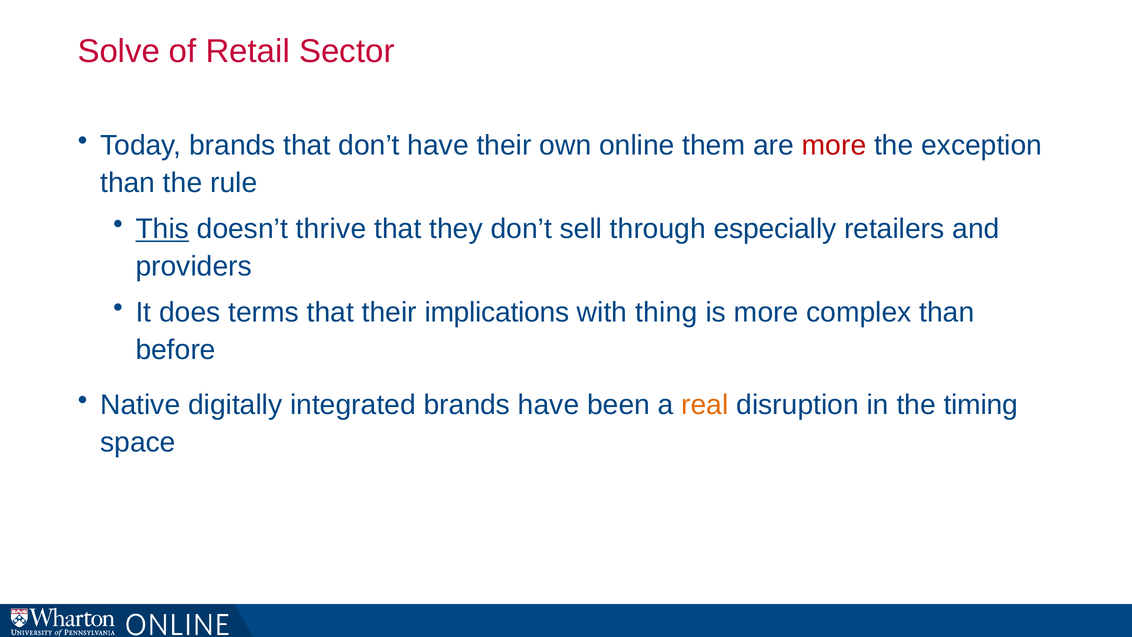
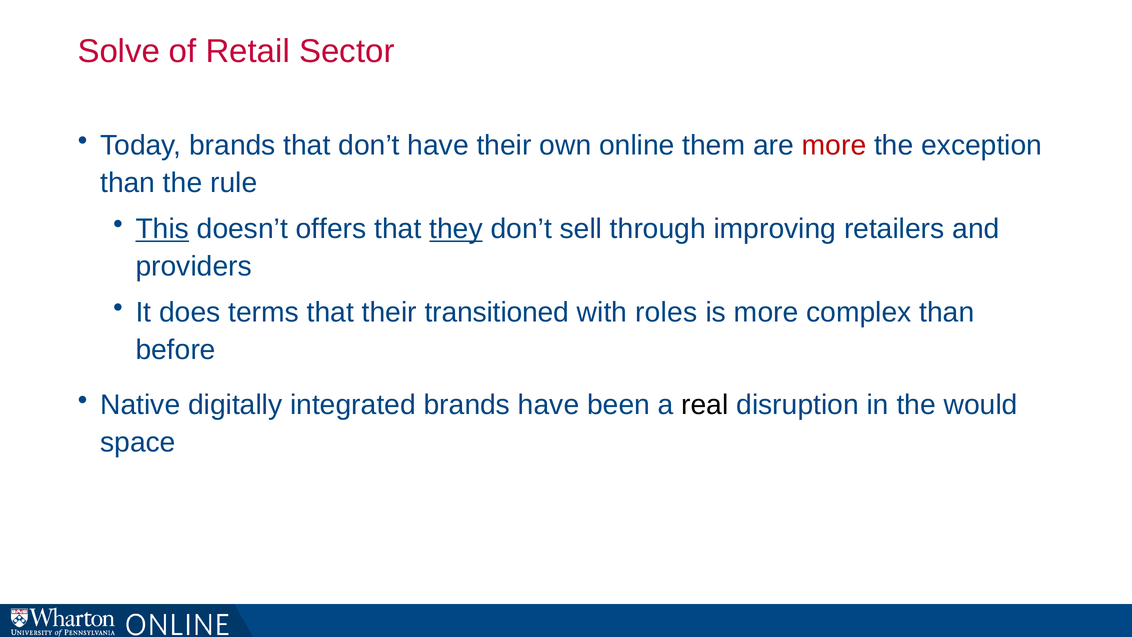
thrive: thrive -> offers (331, 229)
they underline: none -> present (456, 229)
especially: especially -> improving (775, 229)
implications: implications -> transitioned (497, 313)
thing: thing -> roles (666, 313)
real colour: orange -> black (705, 405)
timing: timing -> would (981, 405)
